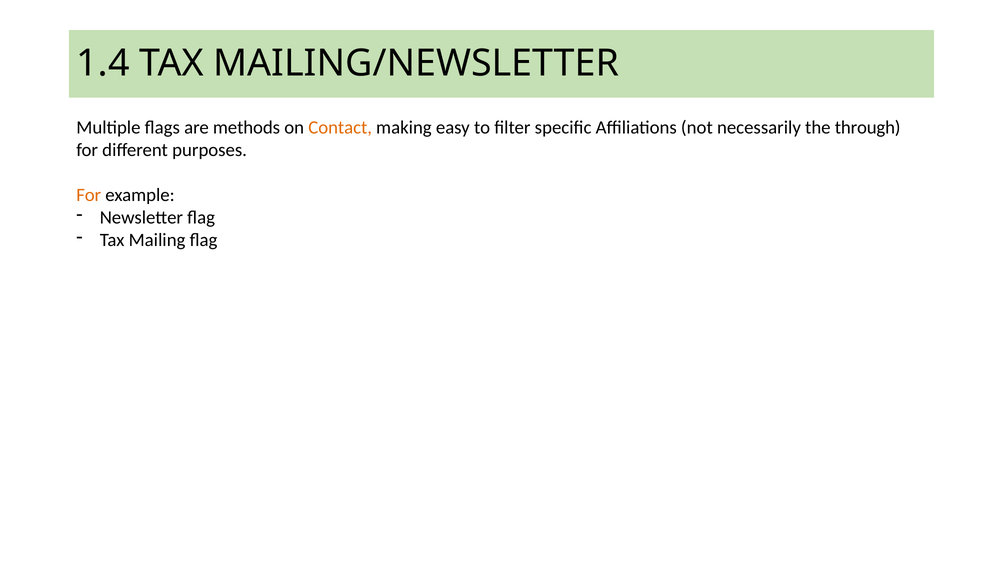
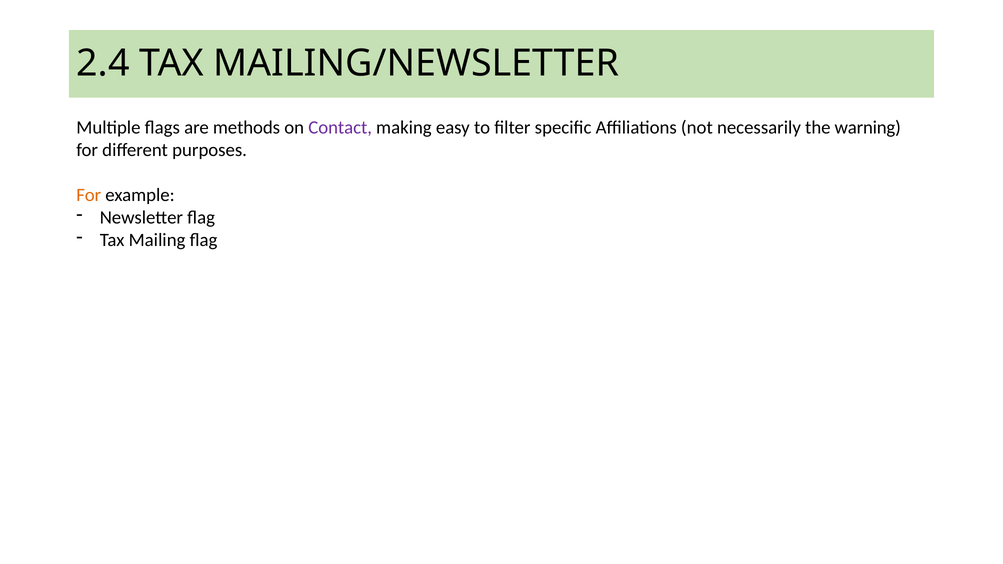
1.4: 1.4 -> 2.4 (103, 64)
Contact colour: orange -> purple (340, 127)
through: through -> warning (868, 127)
